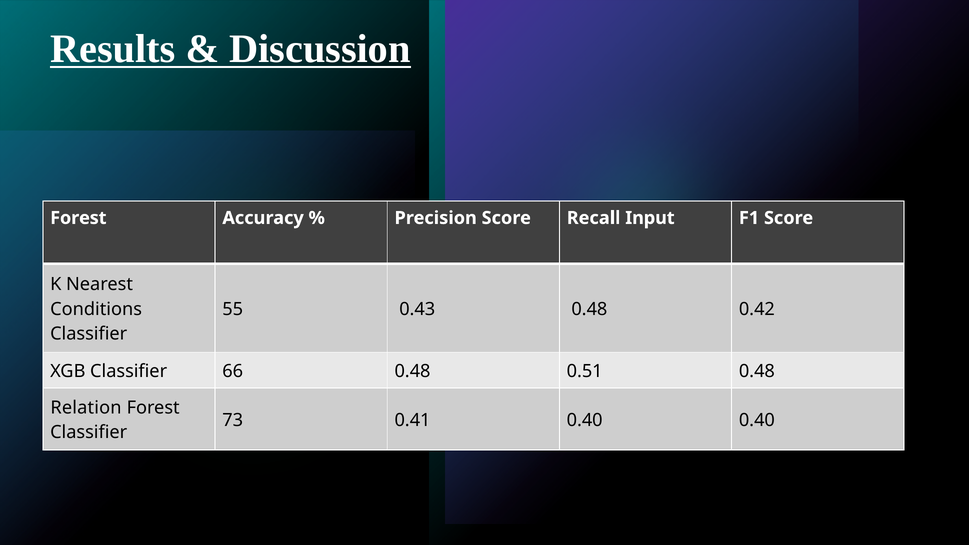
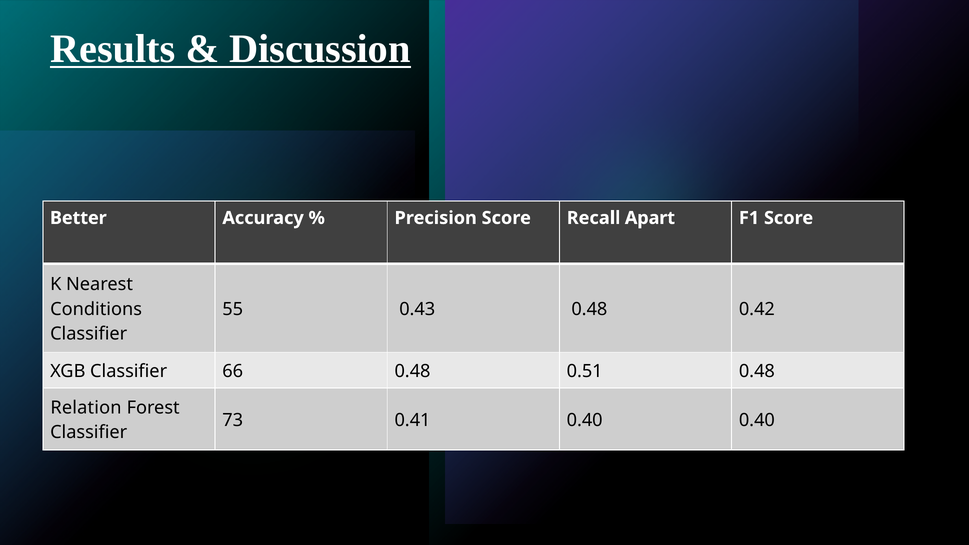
Forest: Forest -> Better (78, 218)
Input: Input -> Apart (650, 218)
